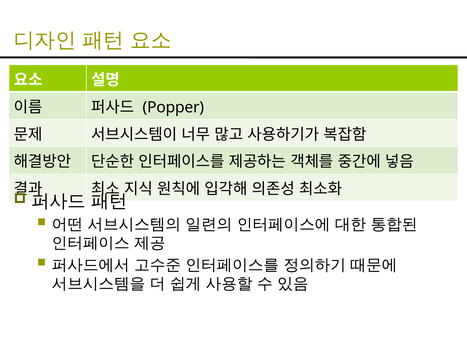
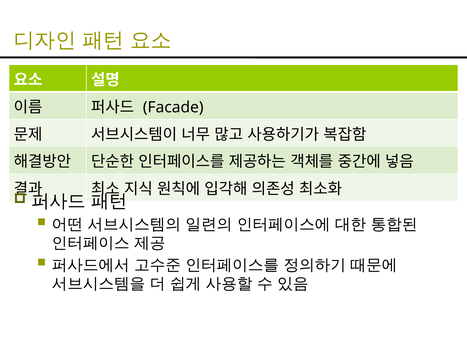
Popper: Popper -> Facade (173, 107)
